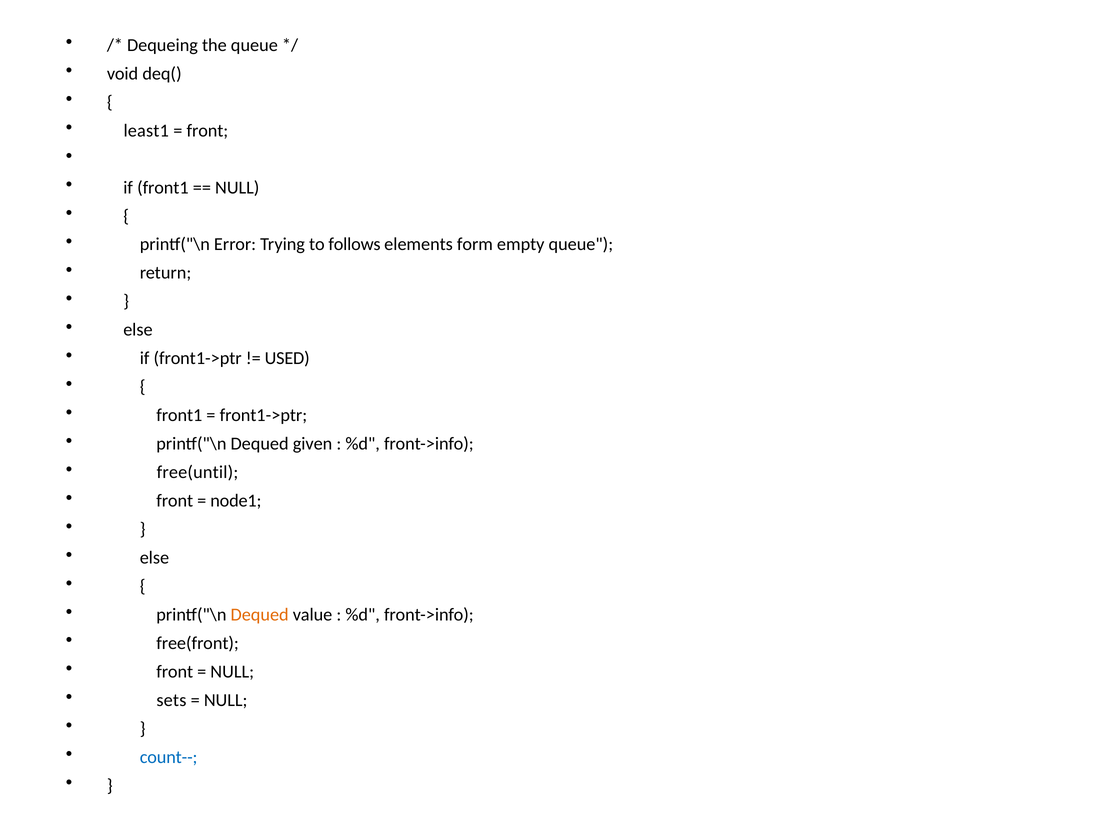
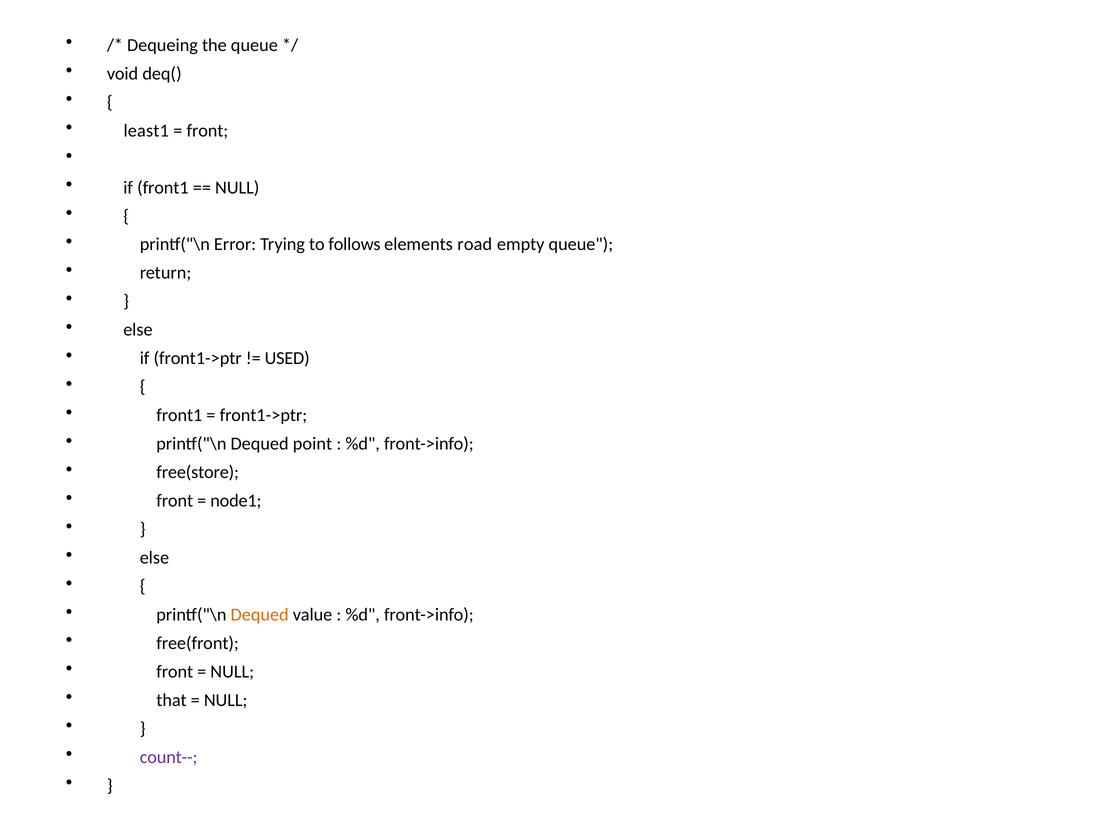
form: form -> road (475, 244)
given: given -> point (312, 444)
free(until: free(until -> free(store (198, 472)
sets: sets -> that (172, 700)
count-- colour: blue -> purple (169, 757)
